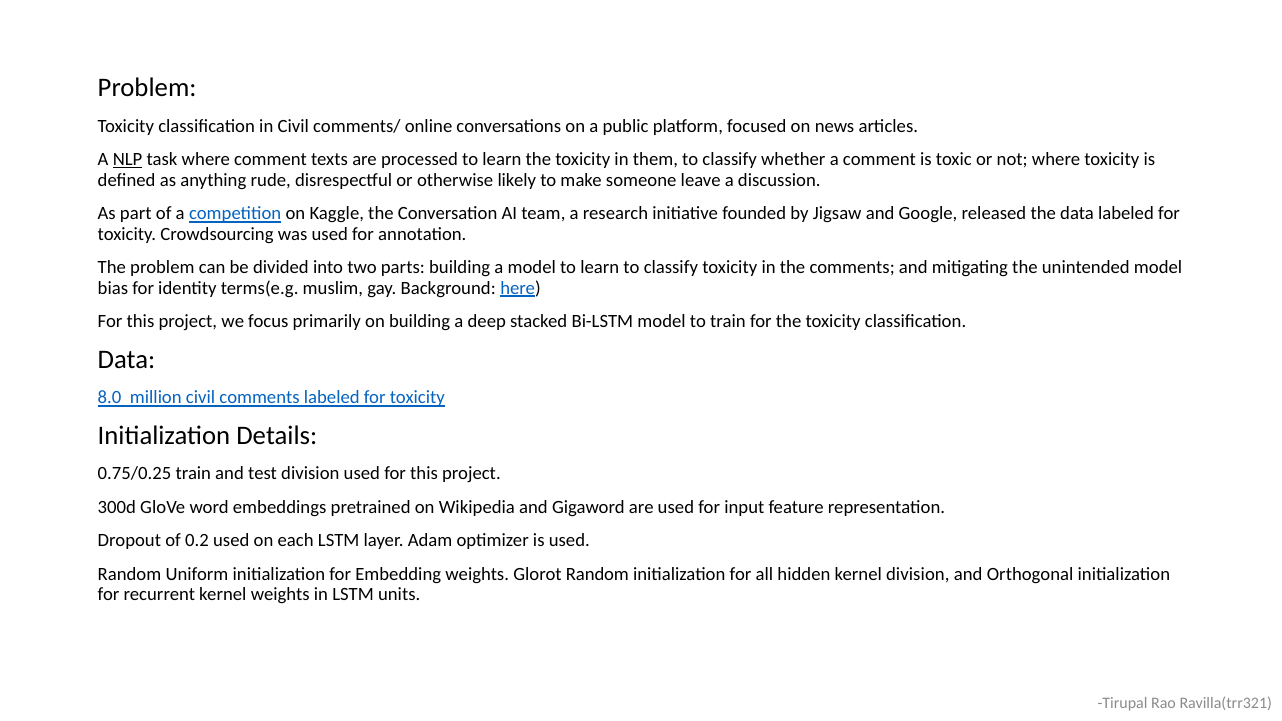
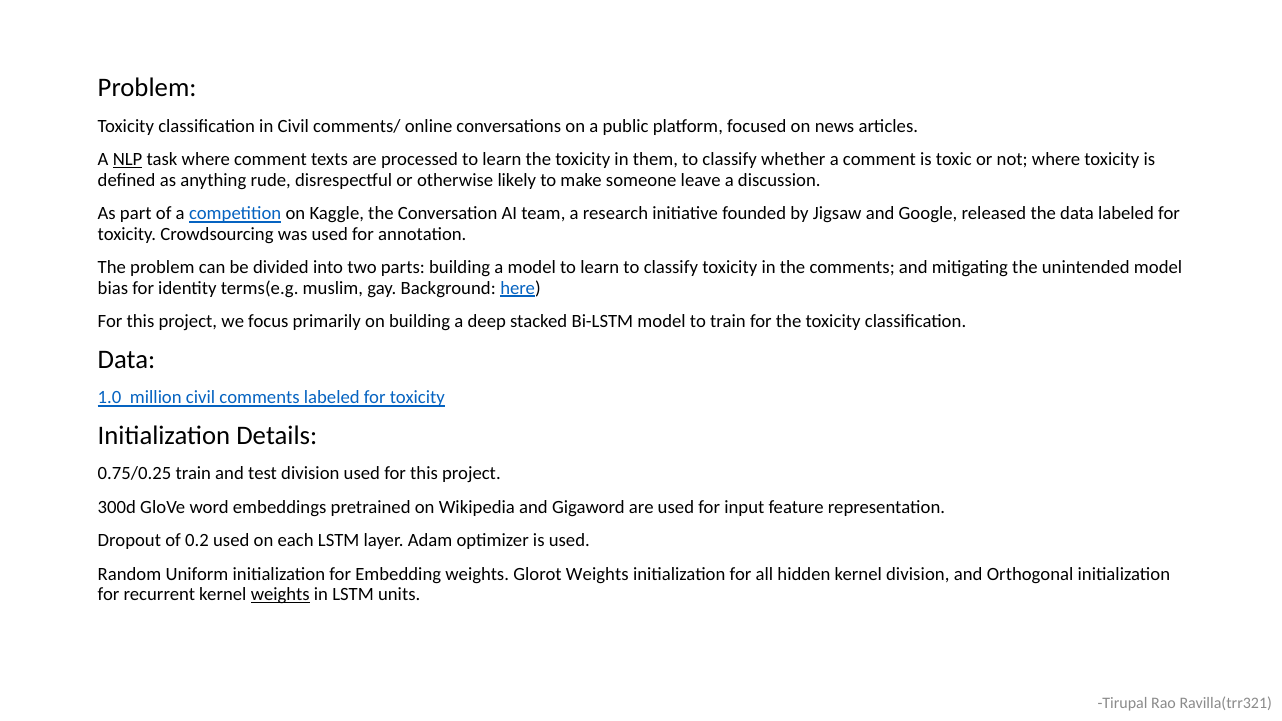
8.0: 8.0 -> 1.0 (110, 398)
Glorot Random: Random -> Weights (597, 574)
weights underline: none -> present (280, 594)
